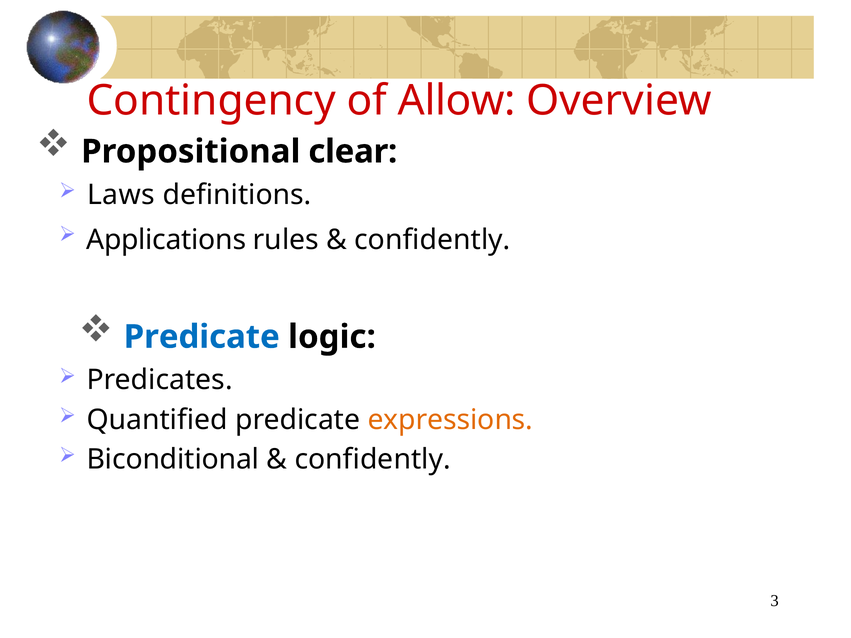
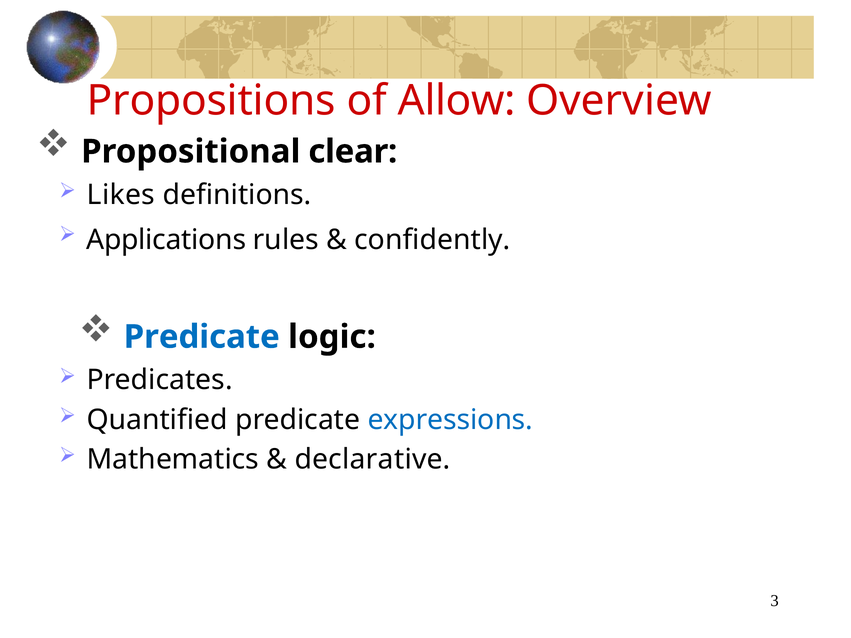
Contingency: Contingency -> Propositions (211, 101)
Laws: Laws -> Likes (121, 195)
expressions colour: orange -> blue (450, 420)
Biconditional: Biconditional -> Mathematics (173, 460)
confidently: confidently -> declarative (373, 460)
